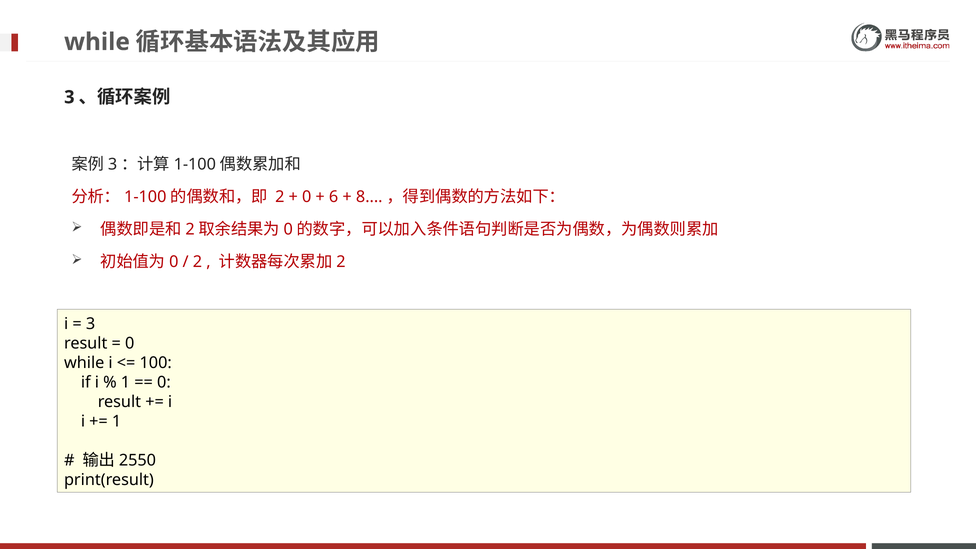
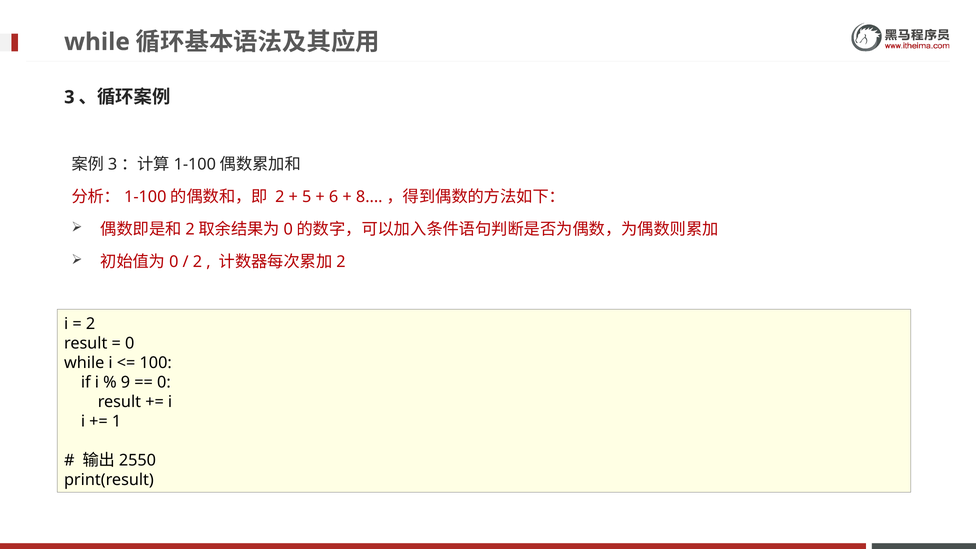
0: 0 -> 5 (307, 197)
3: 3 -> 2 (91, 324)
1: 1 -> 9 (126, 382)
